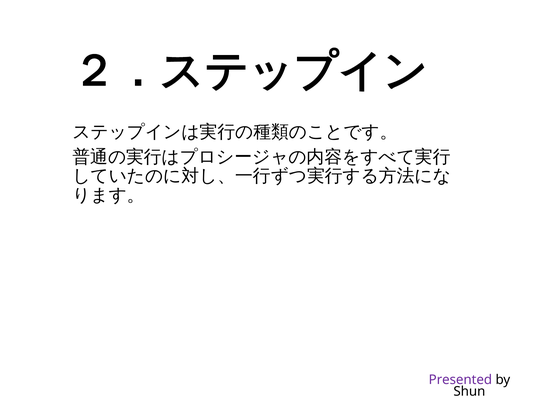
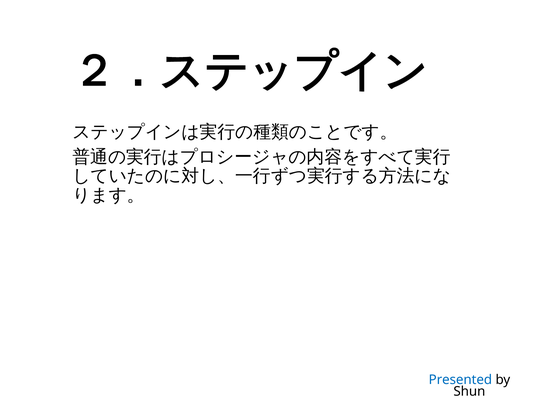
Presented colour: purple -> blue (460, 380)
